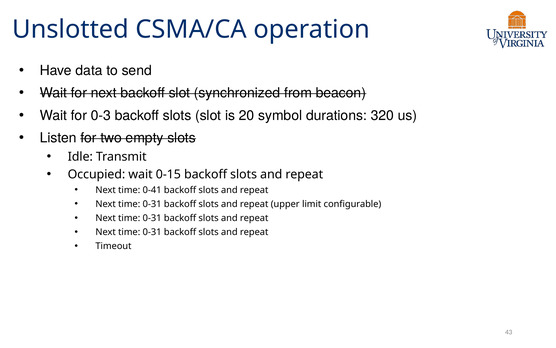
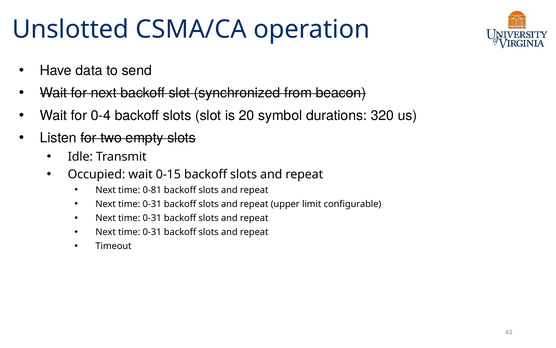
0-3: 0-3 -> 0-4 (101, 115)
0-41: 0-41 -> 0-81 (152, 190)
